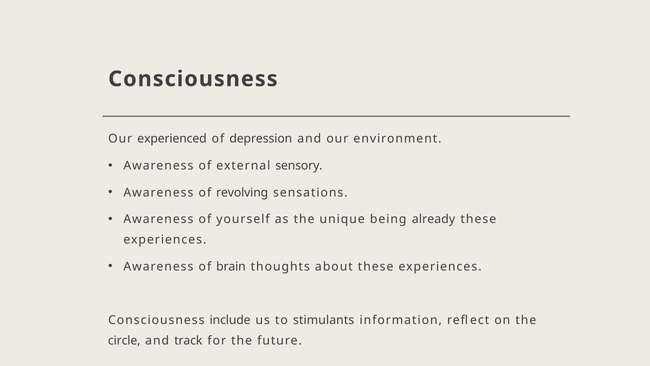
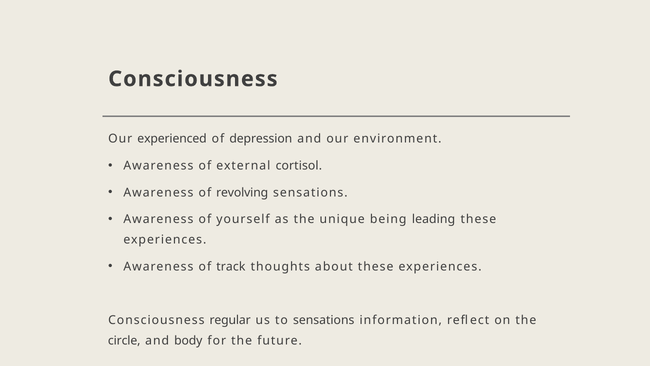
sensory: sensory -> cortisol (299, 166)
already: already -> leading (434, 219)
brain: brain -> track (231, 266)
include: include -> regular (230, 320)
to stimulants: stimulants -> sensations (324, 320)
track: track -> body (188, 340)
